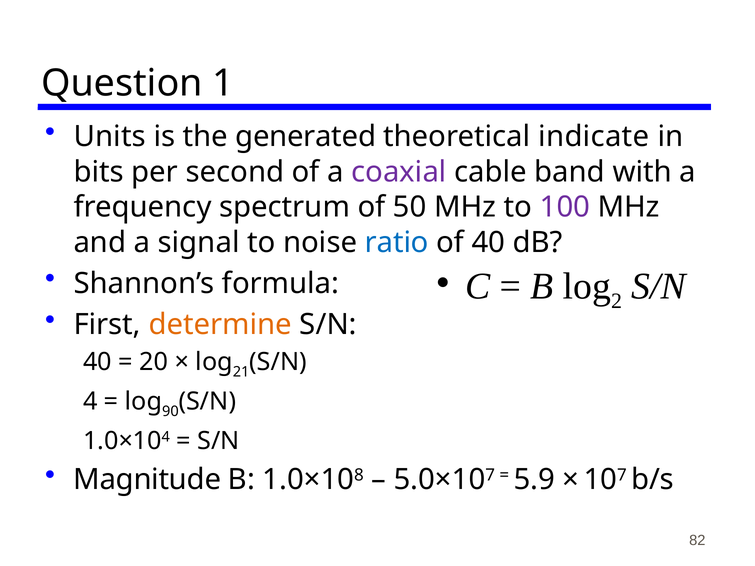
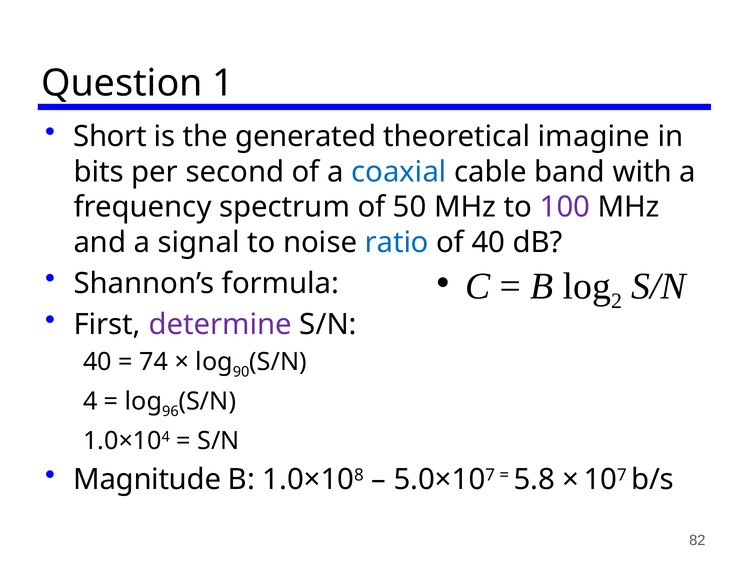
Units: Units -> Short (110, 137)
indicate: indicate -> imagine (594, 137)
coaxial colour: purple -> blue (399, 172)
determine colour: orange -> purple (220, 325)
20: 20 -> 74 (154, 362)
21: 21 -> 90 (241, 372)
90: 90 -> 96 (170, 411)
5.9: 5.9 -> 5.8 (534, 480)
